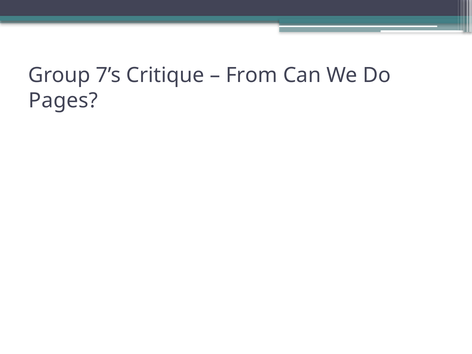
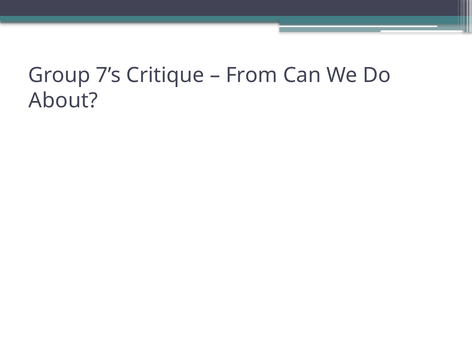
Pages: Pages -> About (63, 101)
